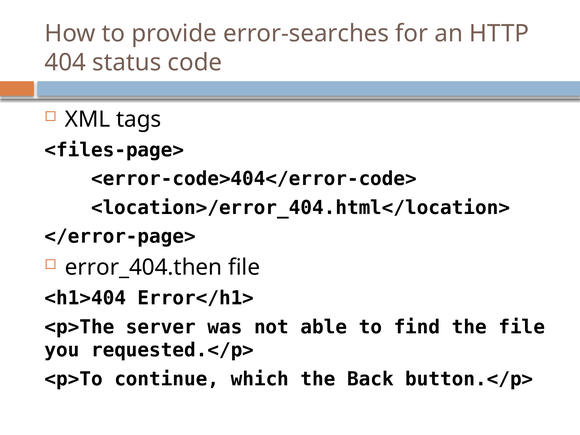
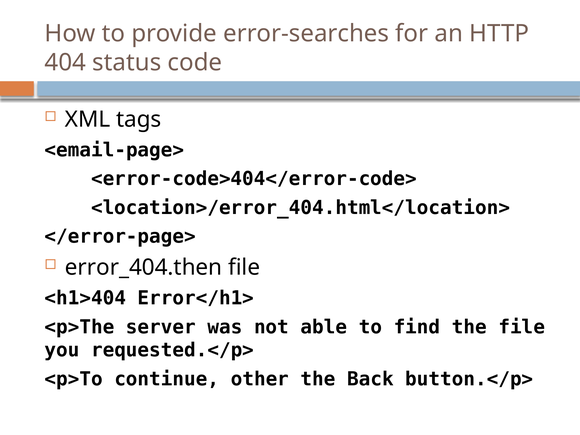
<files-page>: <files-page> -> <email-page> (114, 150)
which: which -> other (260, 379)
